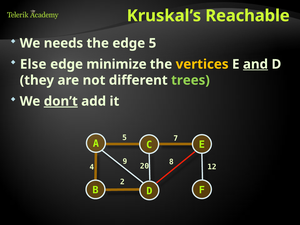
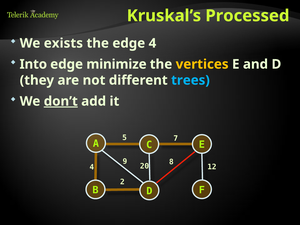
Reachable: Reachable -> Processed (247, 16)
needs: needs -> exists (63, 43)
edge 5: 5 -> 4 (152, 43)
Else: Else -> Into (33, 64)
and underline: present -> none (255, 64)
trees colour: light green -> light blue (190, 80)
